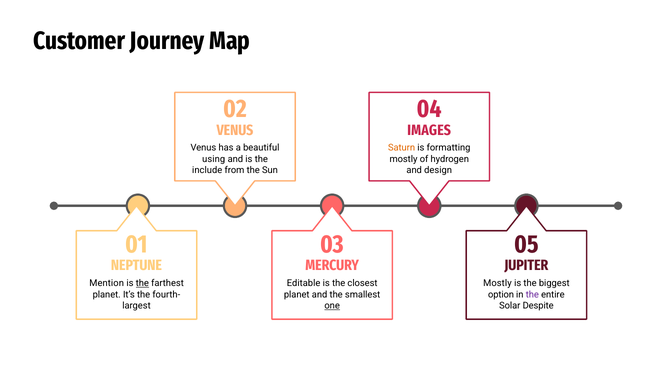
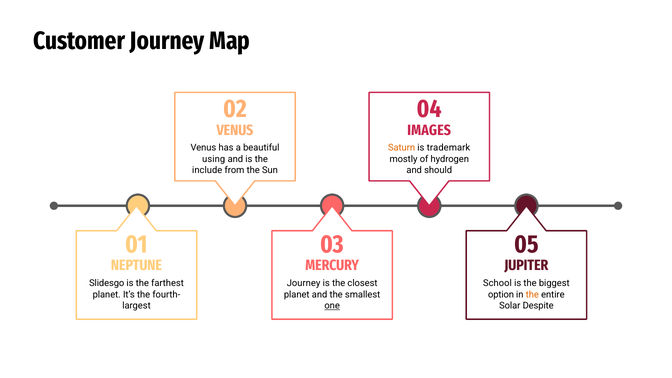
formatting: formatting -> trademark (449, 148)
design: design -> should (438, 170)
Mention: Mention -> Slidesgo (107, 283)
the underline: present -> none (142, 283)
Editable: Editable -> Journey (304, 283)
Mostly: Mostly -> School (497, 283)
the colour: purple -> orange (532, 294)
